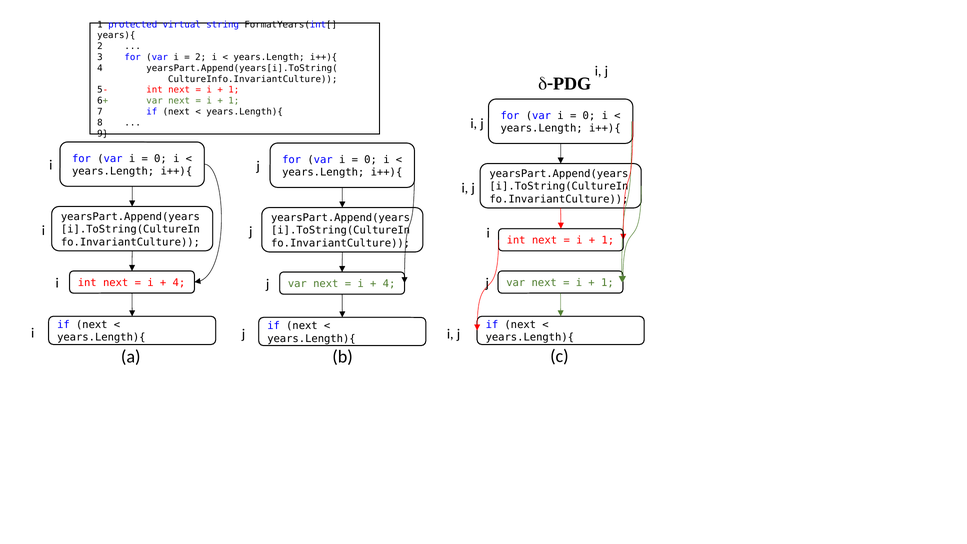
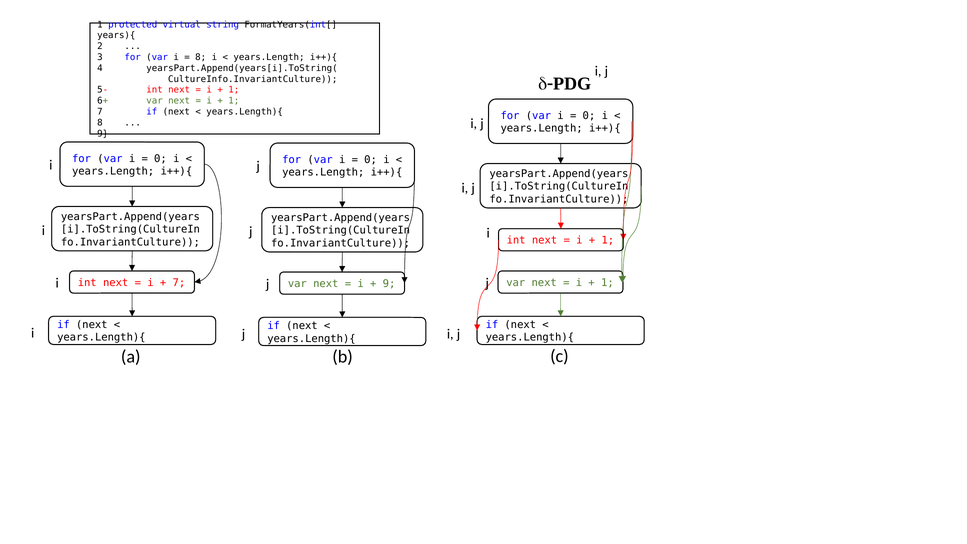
2: 2 -> 8 (201, 57)
4: 4 -> 7 (179, 283)
4: 4 -> 9 (389, 284)
